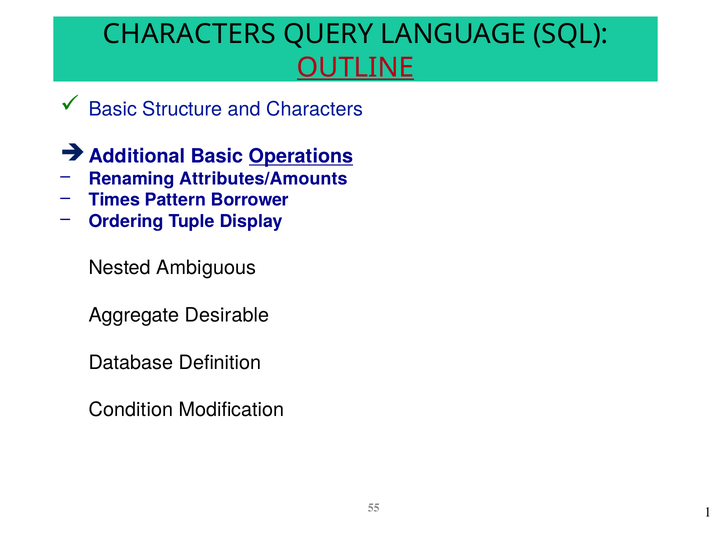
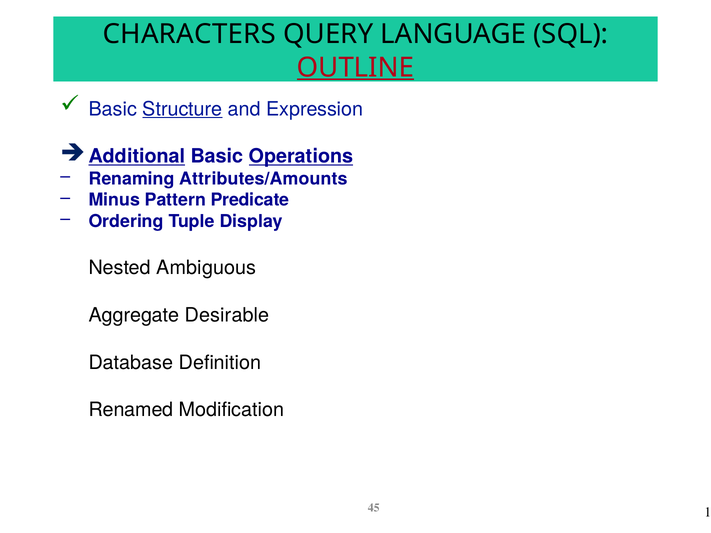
Structure underline: none -> present (182, 109)
and Characters: Characters -> Expression (315, 109)
Additional underline: none -> present (137, 157)
Times: Times -> Minus (114, 200)
Borrower: Borrower -> Predicate (250, 200)
Condition: Condition -> Renamed (131, 410)
55: 55 -> 45 (374, 508)
